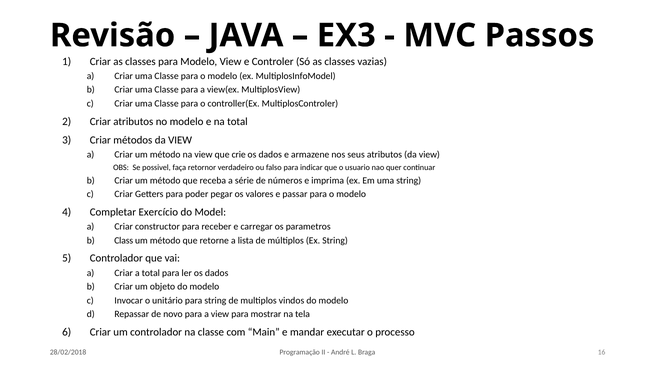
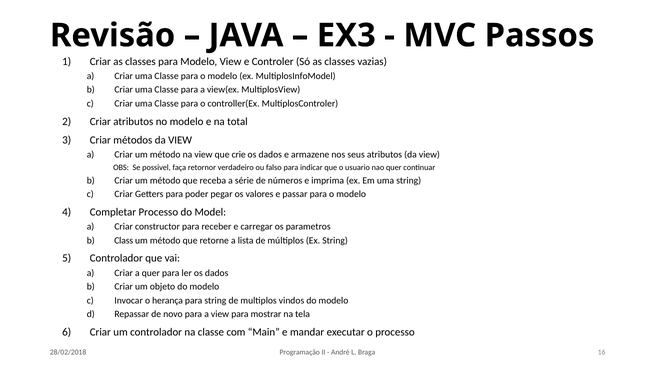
Completar Exercício: Exercício -> Processo (158, 212)
a total: total -> quer (151, 272)
unitário: unitário -> herança (168, 300)
